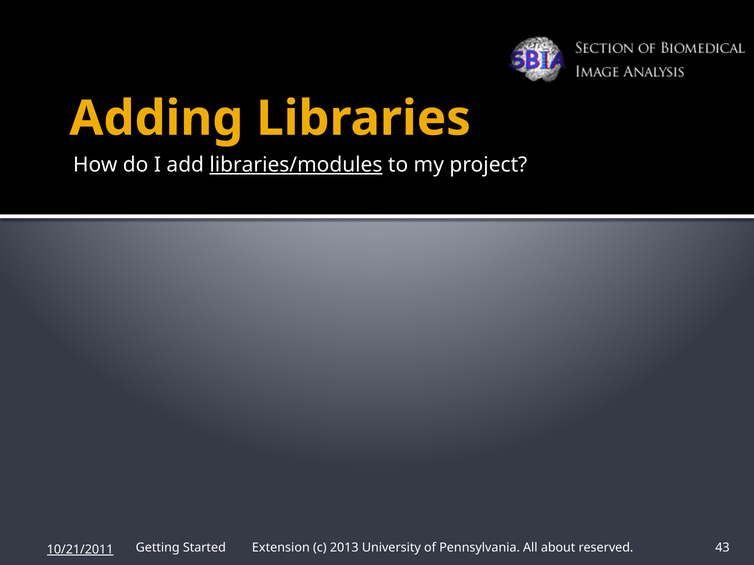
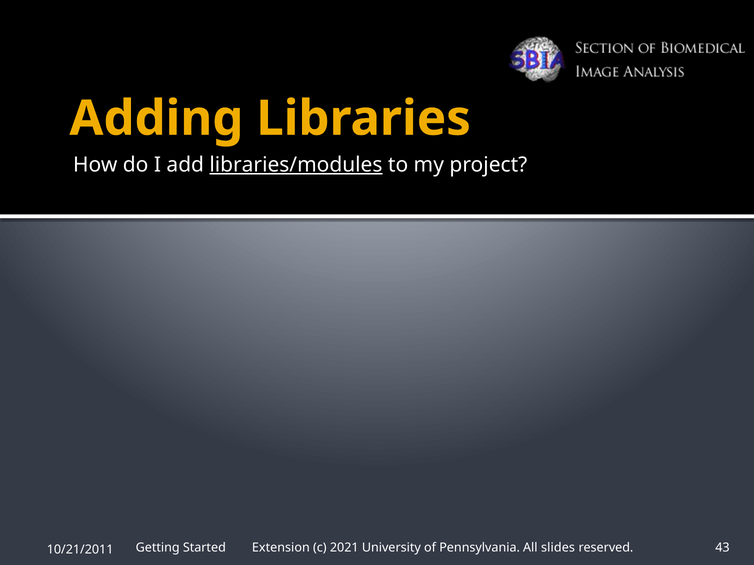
2013: 2013 -> 2021 (344, 548)
about: about -> slides (558, 548)
10/21/2011 underline: present -> none (80, 550)
